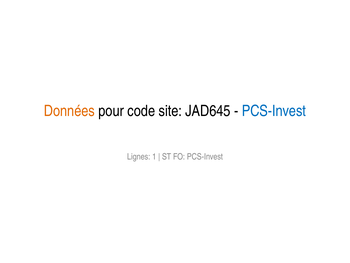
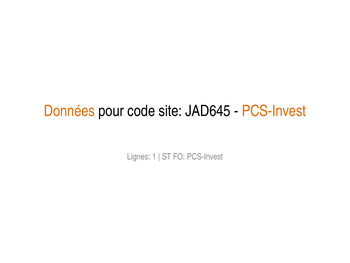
PCS-Invest colour: blue -> orange (274, 111)
